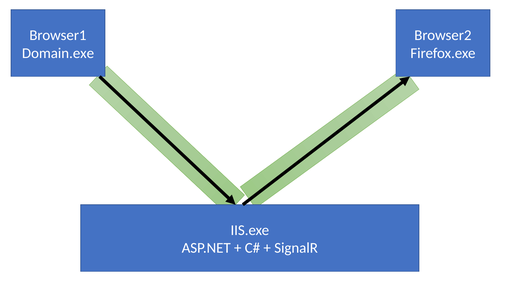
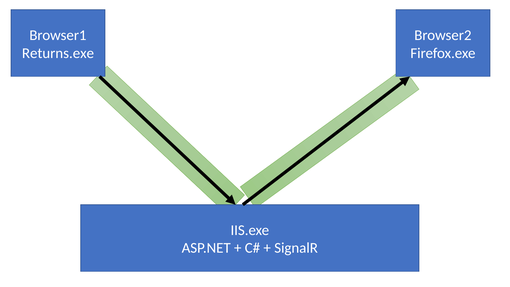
Domain.exe: Domain.exe -> Returns.exe (58, 53)
